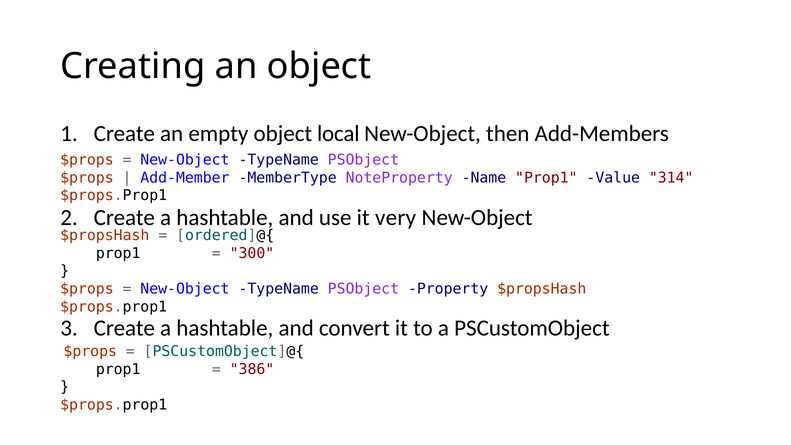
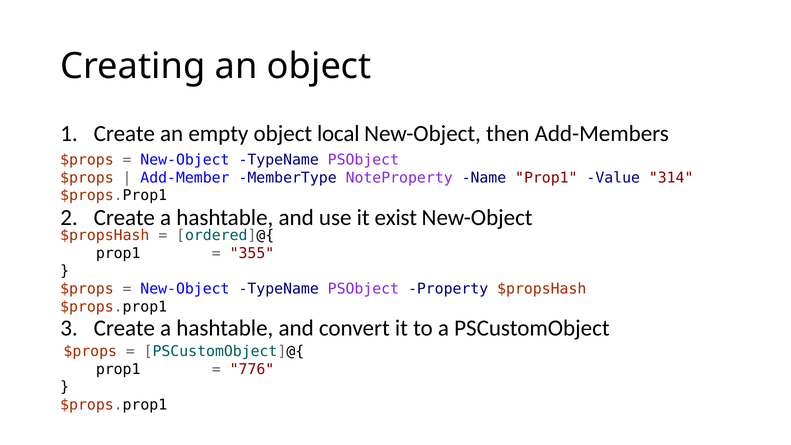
very: very -> exist (396, 218)
300: 300 -> 355 (252, 253)
386: 386 -> 776 (252, 369)
